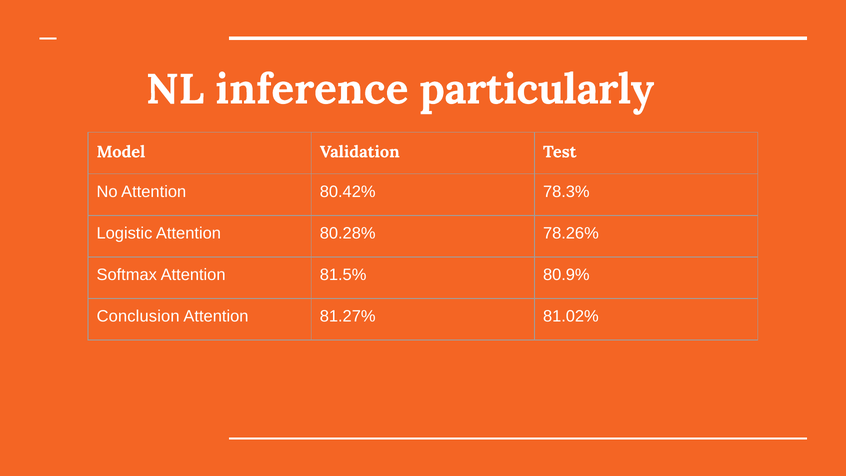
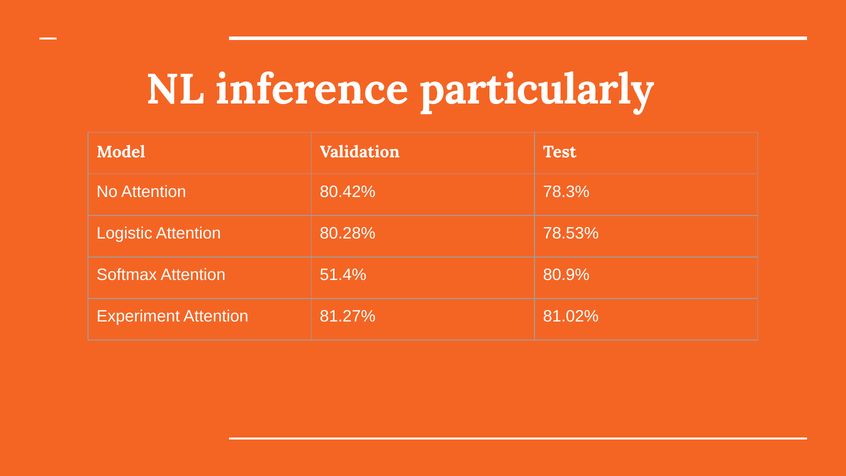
78.26%: 78.26% -> 78.53% (571, 233)
81.5%: 81.5% -> 51.4% (343, 275)
Conclusion: Conclusion -> Experiment (138, 316)
